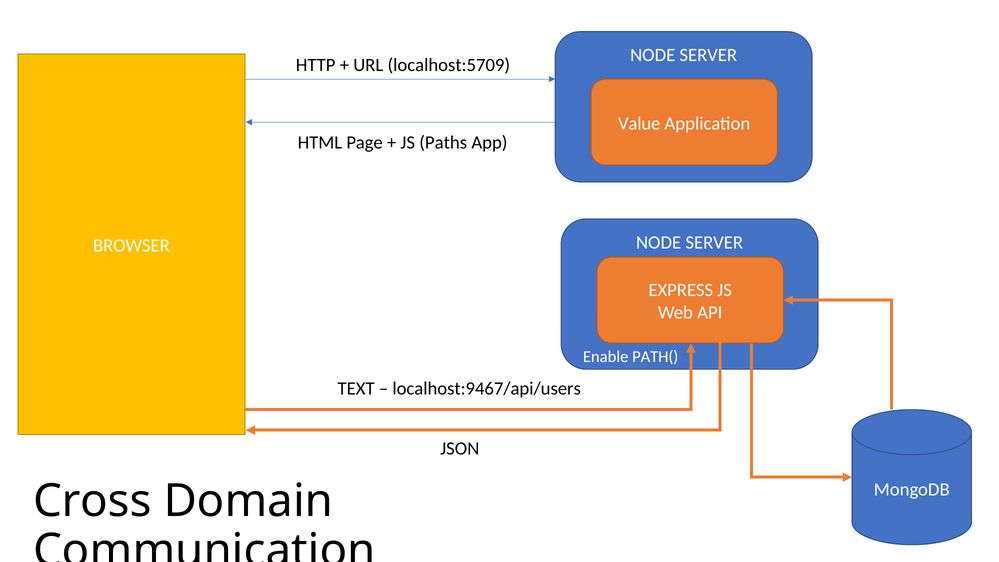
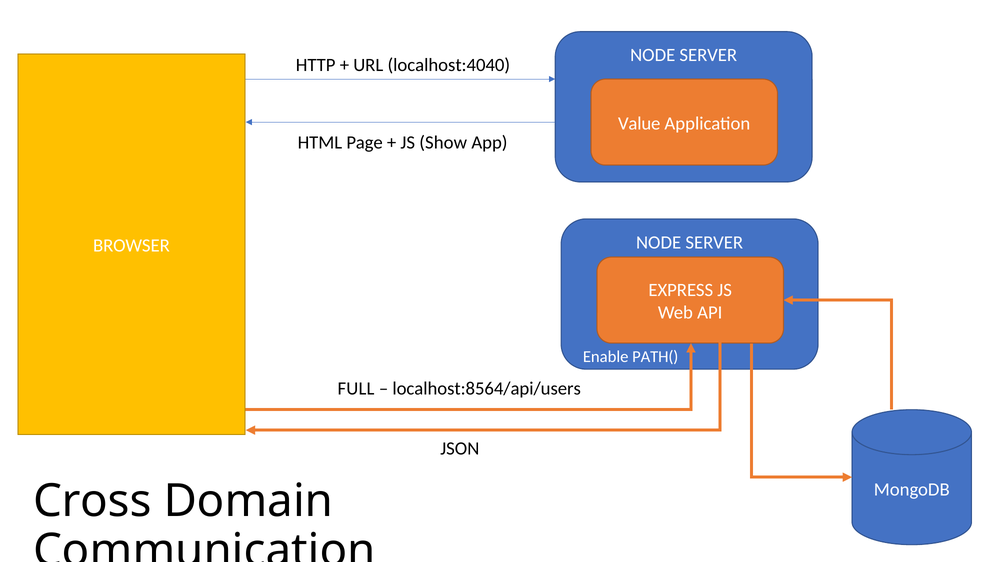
localhost:5709: localhost:5709 -> localhost:4040 (449, 65)
Paths: Paths -> Show (443, 143)
TEXT: TEXT -> FULL (356, 388)
localhost:9467/api/users: localhost:9467/api/users -> localhost:8564/api/users (487, 388)
